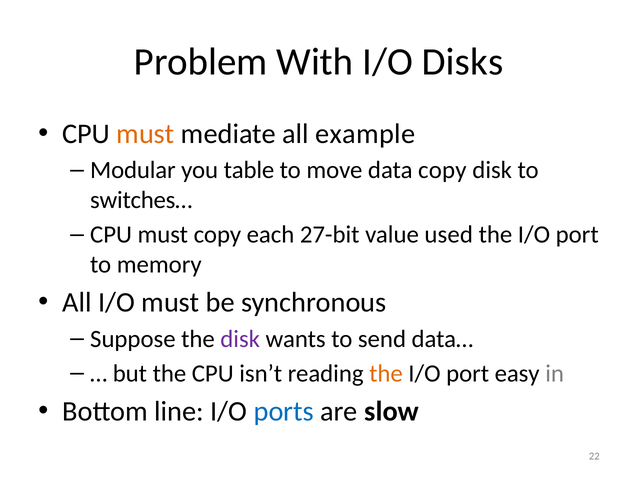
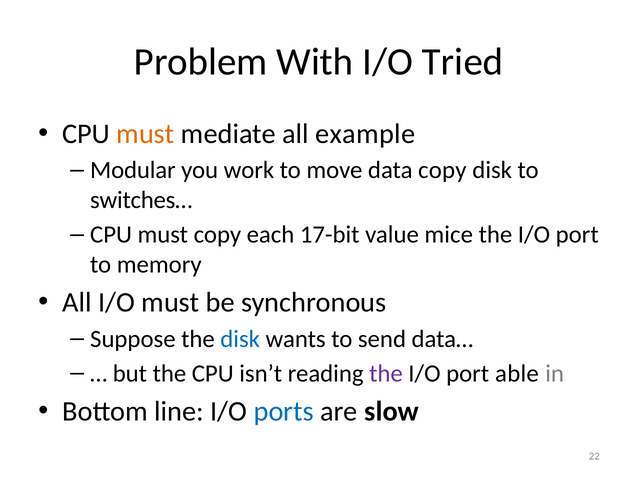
Disks: Disks -> Tried (463, 62)
table: table -> work (249, 170)
27-bit: 27-bit -> 17-bit (330, 235)
used: used -> mice (449, 235)
disk colour: purple -> blue (240, 339)
the colour: orange -> purple (386, 374)
easy: easy -> able (517, 374)
